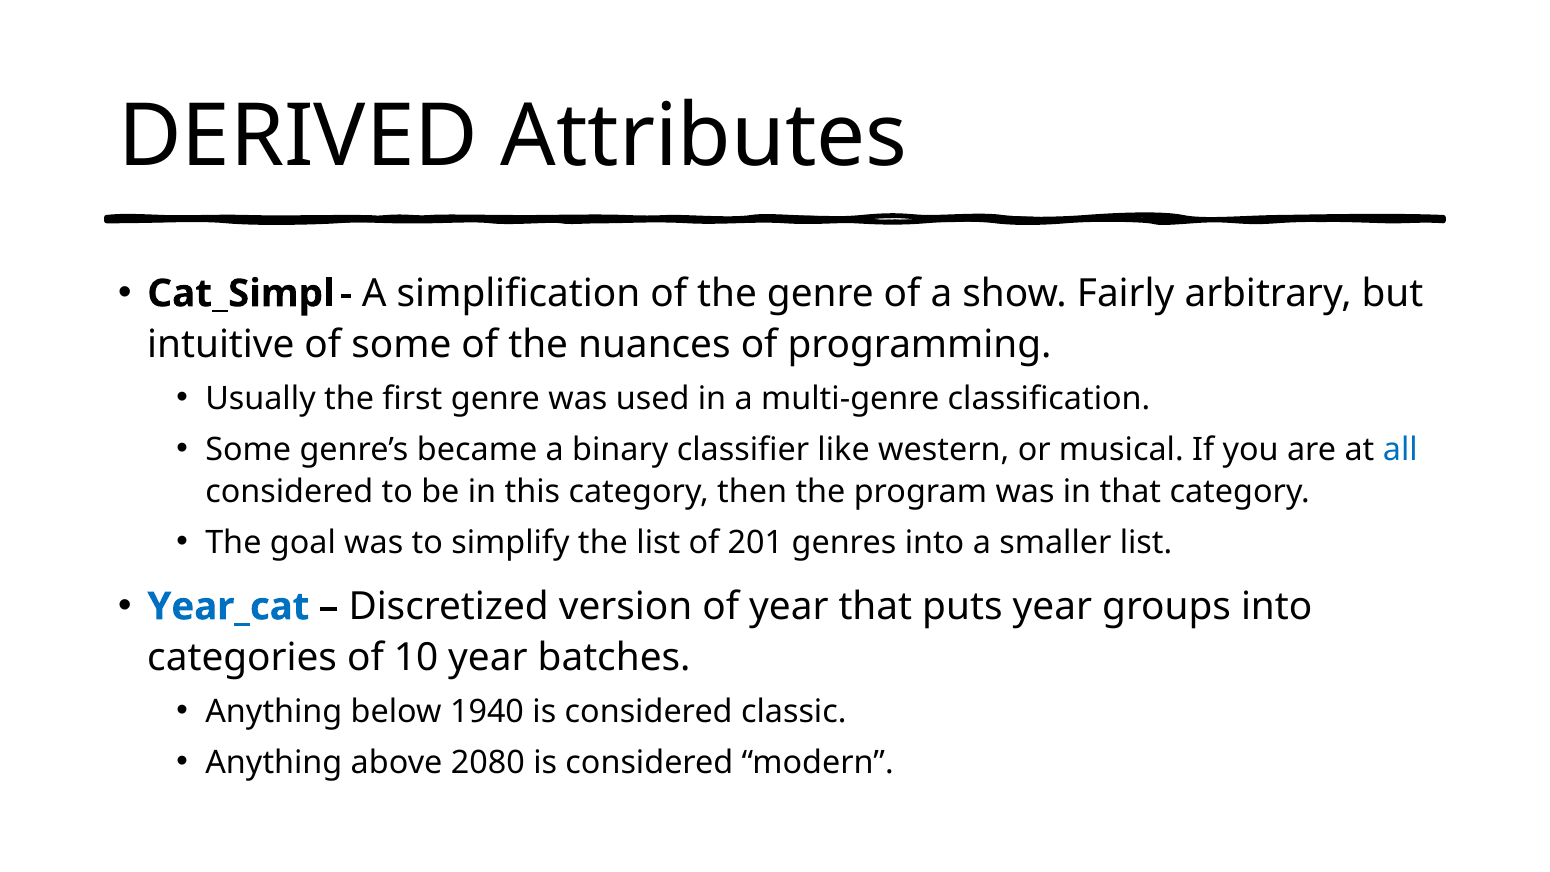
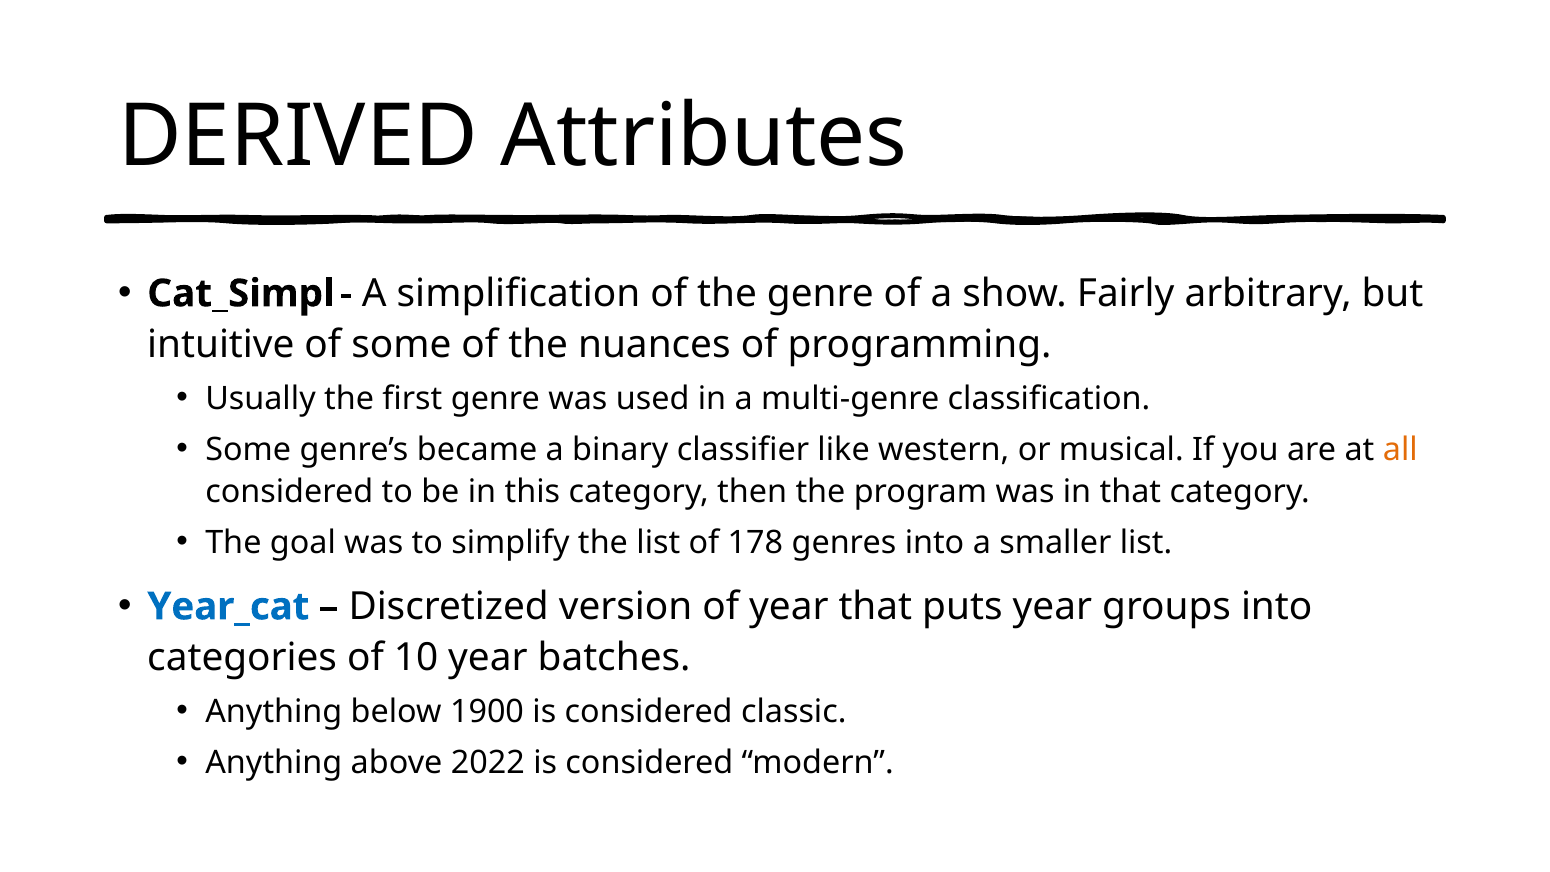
all colour: blue -> orange (1400, 449)
201: 201 -> 178 (755, 543)
1940: 1940 -> 1900 (487, 712)
2080: 2080 -> 2022 (488, 762)
